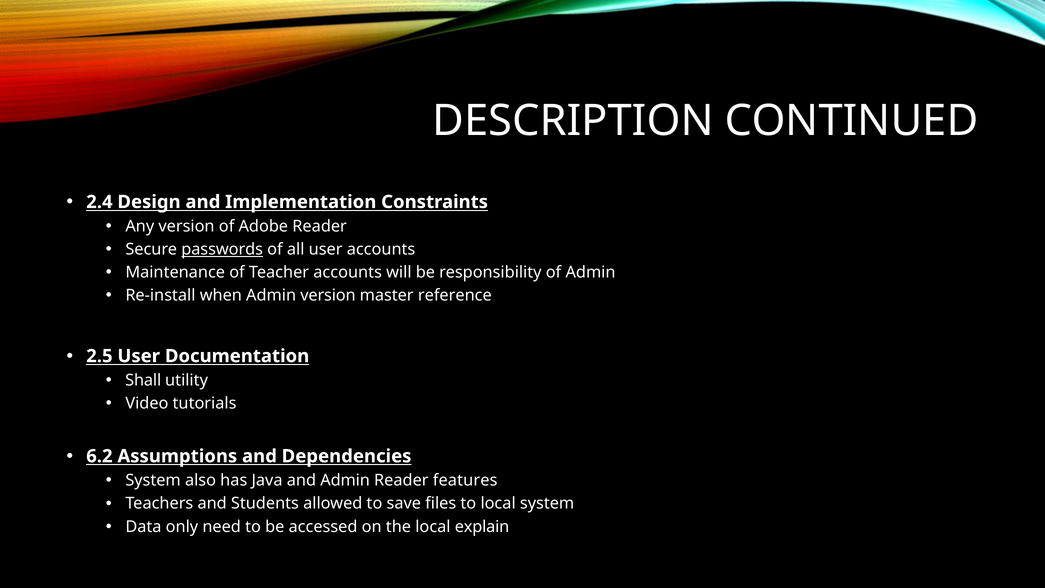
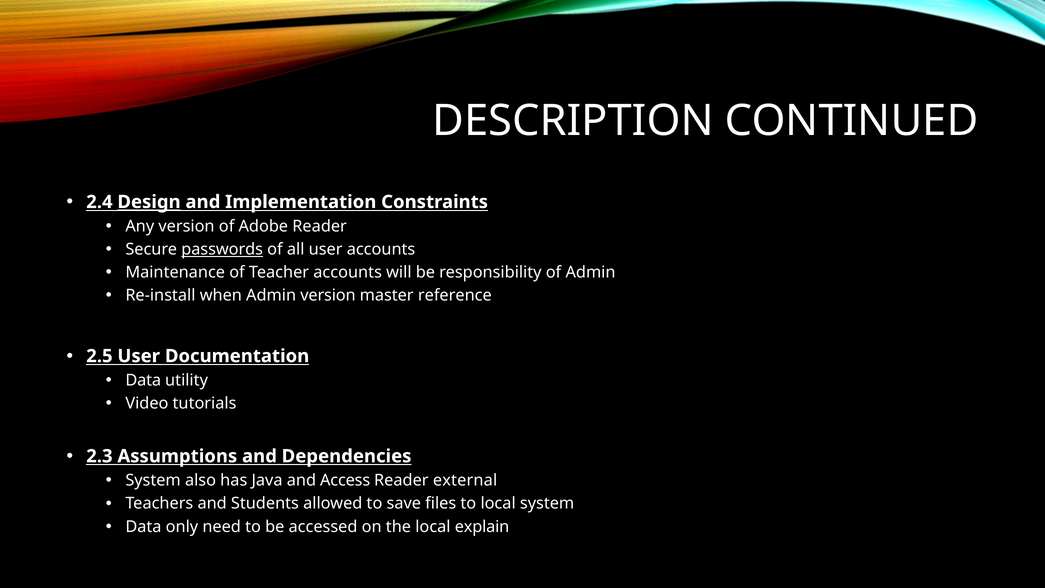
Design underline: none -> present (149, 202)
Shall: Shall -> Data (143, 380)
6.2: 6.2 -> 2.3 (99, 456)
and Admin: Admin -> Access (345, 480)
features: features -> external (465, 480)
